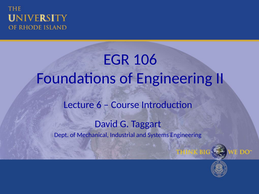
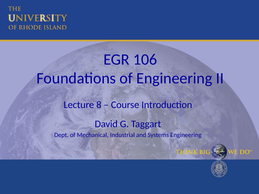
6: 6 -> 8 (99, 105)
